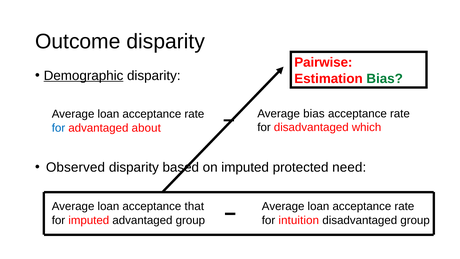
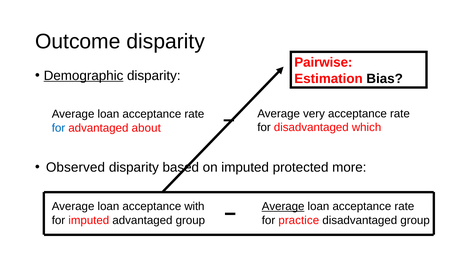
Bias colour: green -> black (385, 79)
bias: bias -> very (314, 113)
need: need -> more (349, 167)
that: that -> with (194, 206)
Average underline: none -> present (283, 206)
intuition: intuition -> practice (299, 220)
